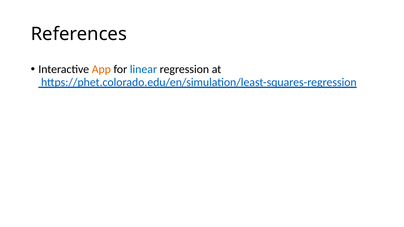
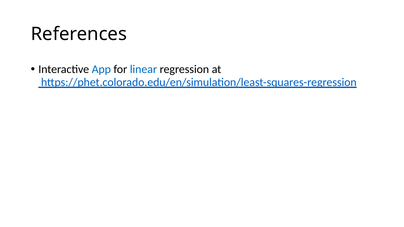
App colour: orange -> blue (101, 69)
